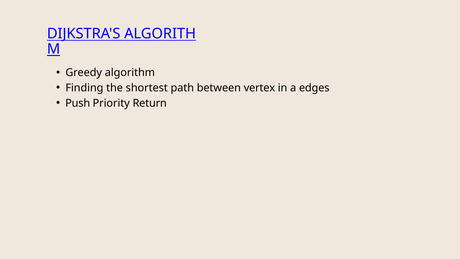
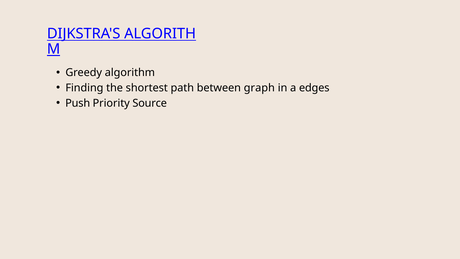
vertex: vertex -> graph (259, 88)
Return: Return -> Source (150, 103)
